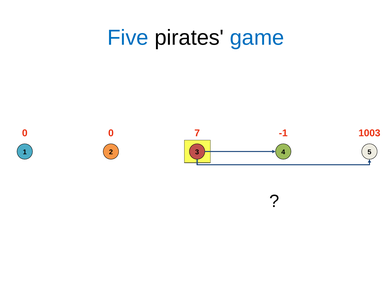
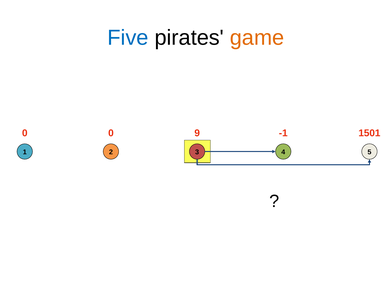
game colour: blue -> orange (257, 38)
7: 7 -> 9 (197, 133)
1003: 1003 -> 1501 (369, 133)
